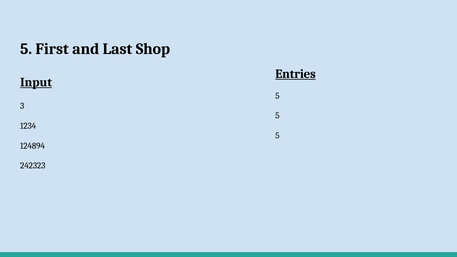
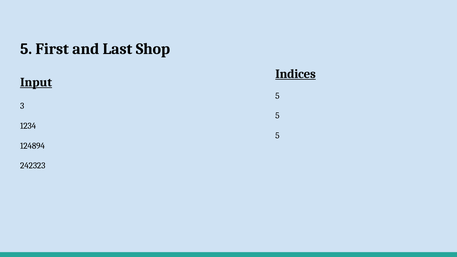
Entries: Entries -> Indices (296, 74)
